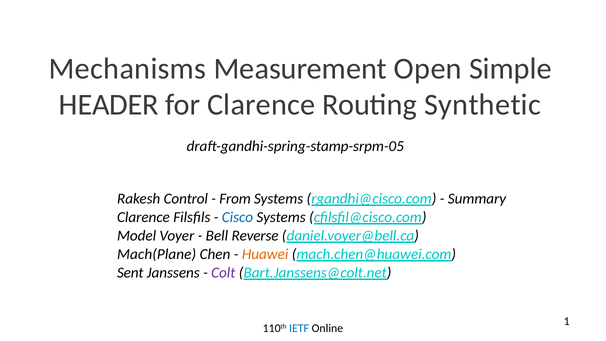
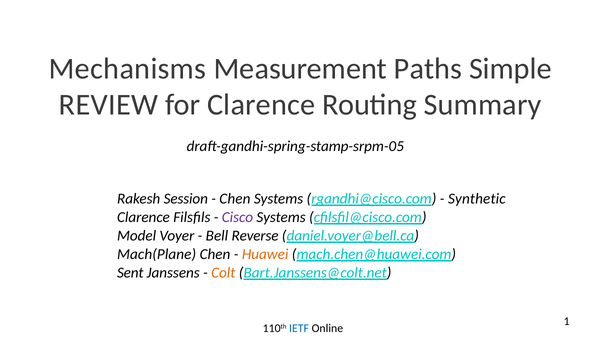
Open: Open -> Paths (428, 69)
HEADER: HEADER -> REVIEW (109, 105)
Synthetic: Synthetic -> Summary (483, 105)
Control: Control -> Session (186, 199)
From: From -> Chen (235, 199)
Summary: Summary -> Synthetic (477, 199)
Cisco colour: blue -> purple (237, 217)
Colt colour: purple -> orange (223, 273)
